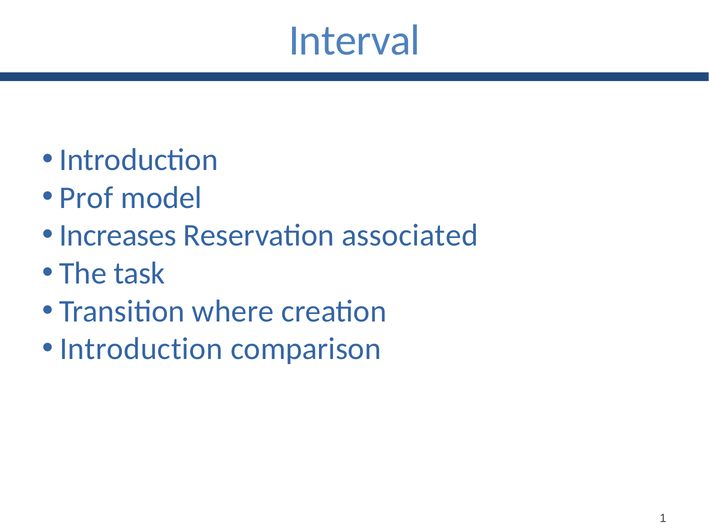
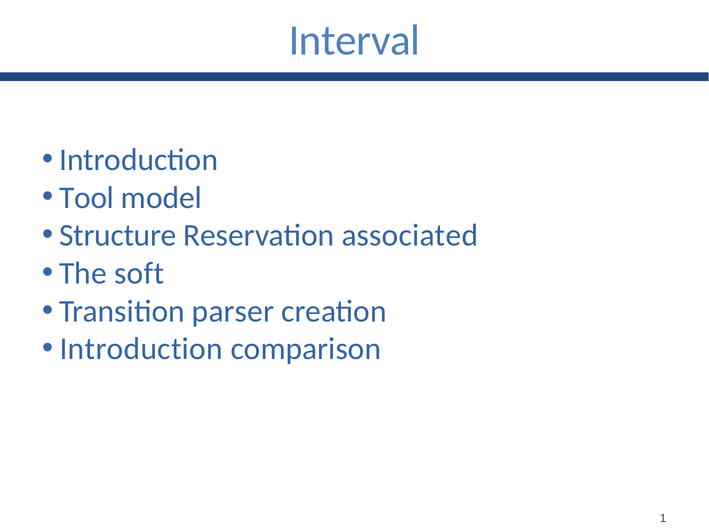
Prof: Prof -> Tool (87, 198)
Increases: Increases -> Structure (118, 235)
task: task -> soft (139, 273)
where: where -> parser (233, 311)
